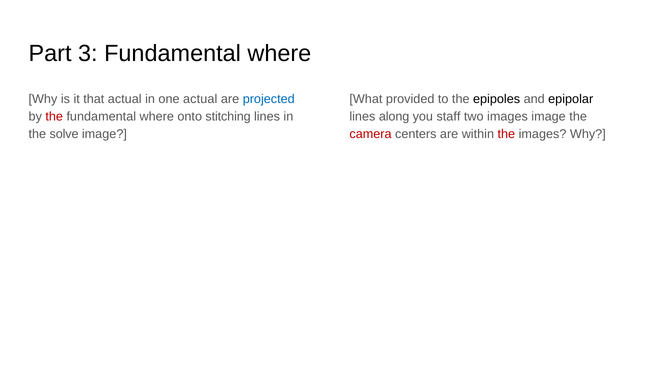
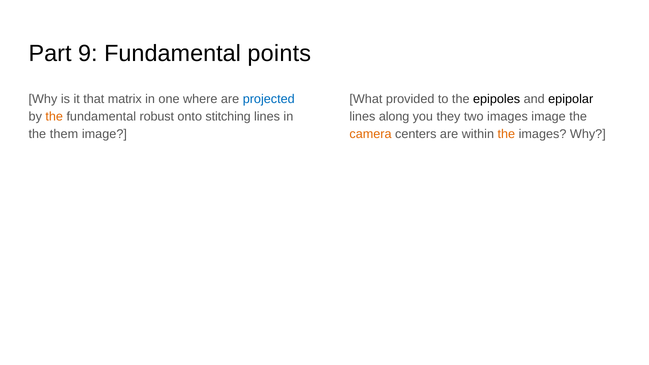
3: 3 -> 9 (88, 54)
where: where -> points (279, 54)
that actual: actual -> matrix (125, 99)
one actual: actual -> where (200, 99)
the colour: red -> orange (54, 116)
where: where -> robust (157, 116)
staff: staff -> they (448, 116)
solve: solve -> them (64, 134)
camera colour: red -> orange (371, 134)
the colour: red -> orange (506, 134)
